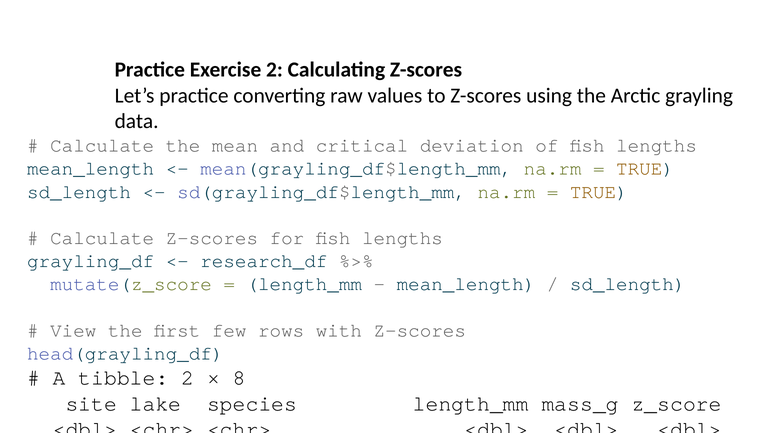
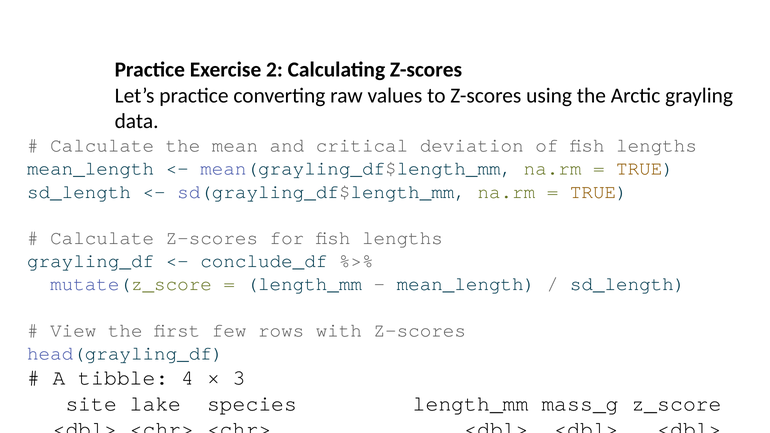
research_df: research_df -> conclude_df (264, 261)
tibble 2: 2 -> 4 (188, 378)
8: 8 -> 3 (239, 378)
